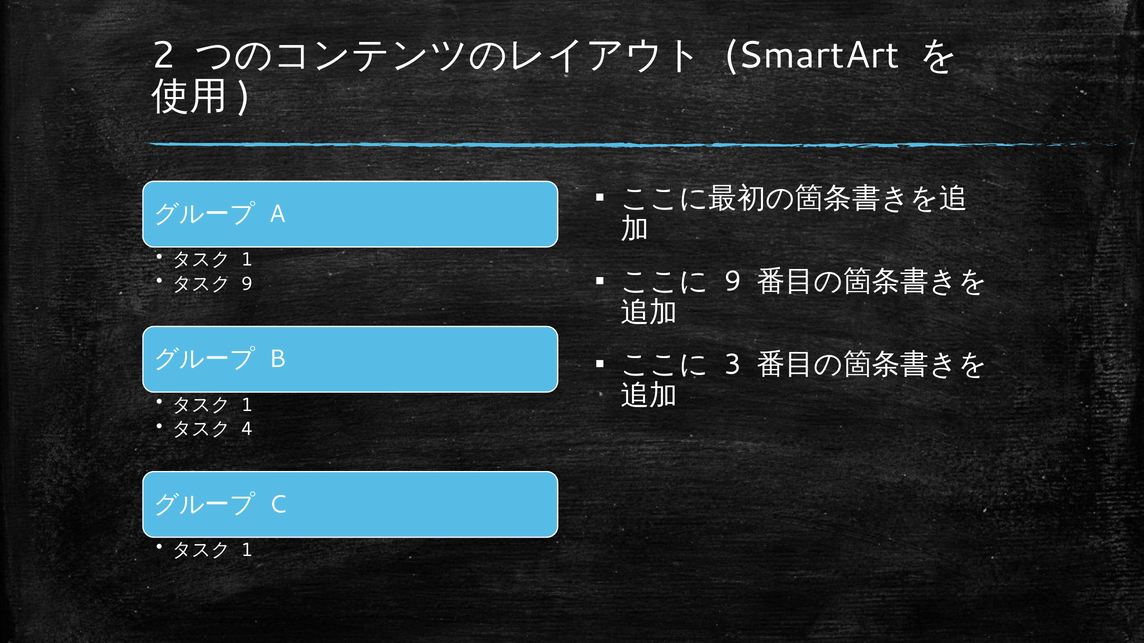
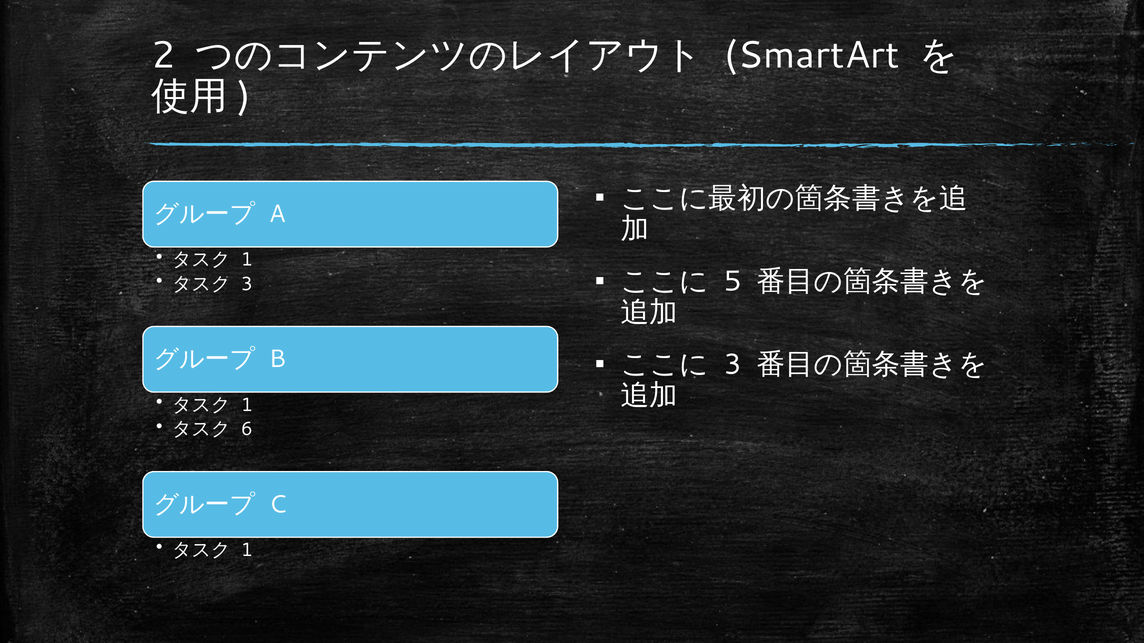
9: 9 -> 5 (733, 282)
9: 9 -> 3 (247, 284)
4: 4 -> 6 (247, 430)
